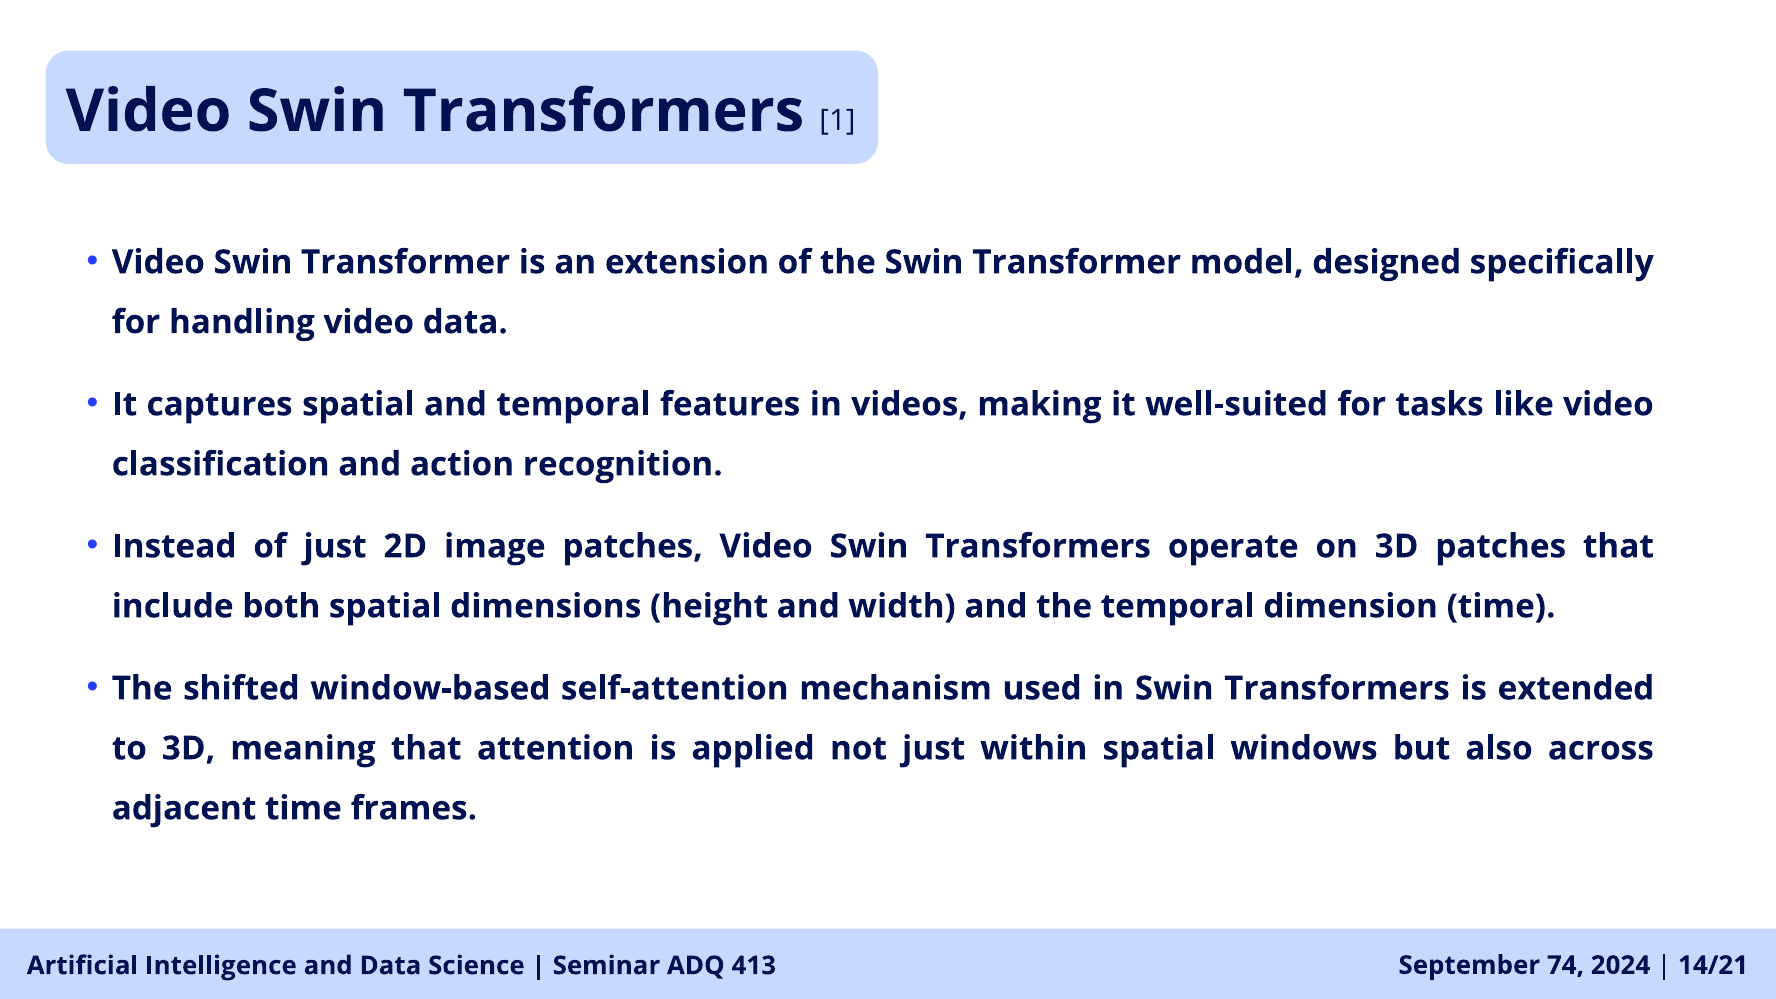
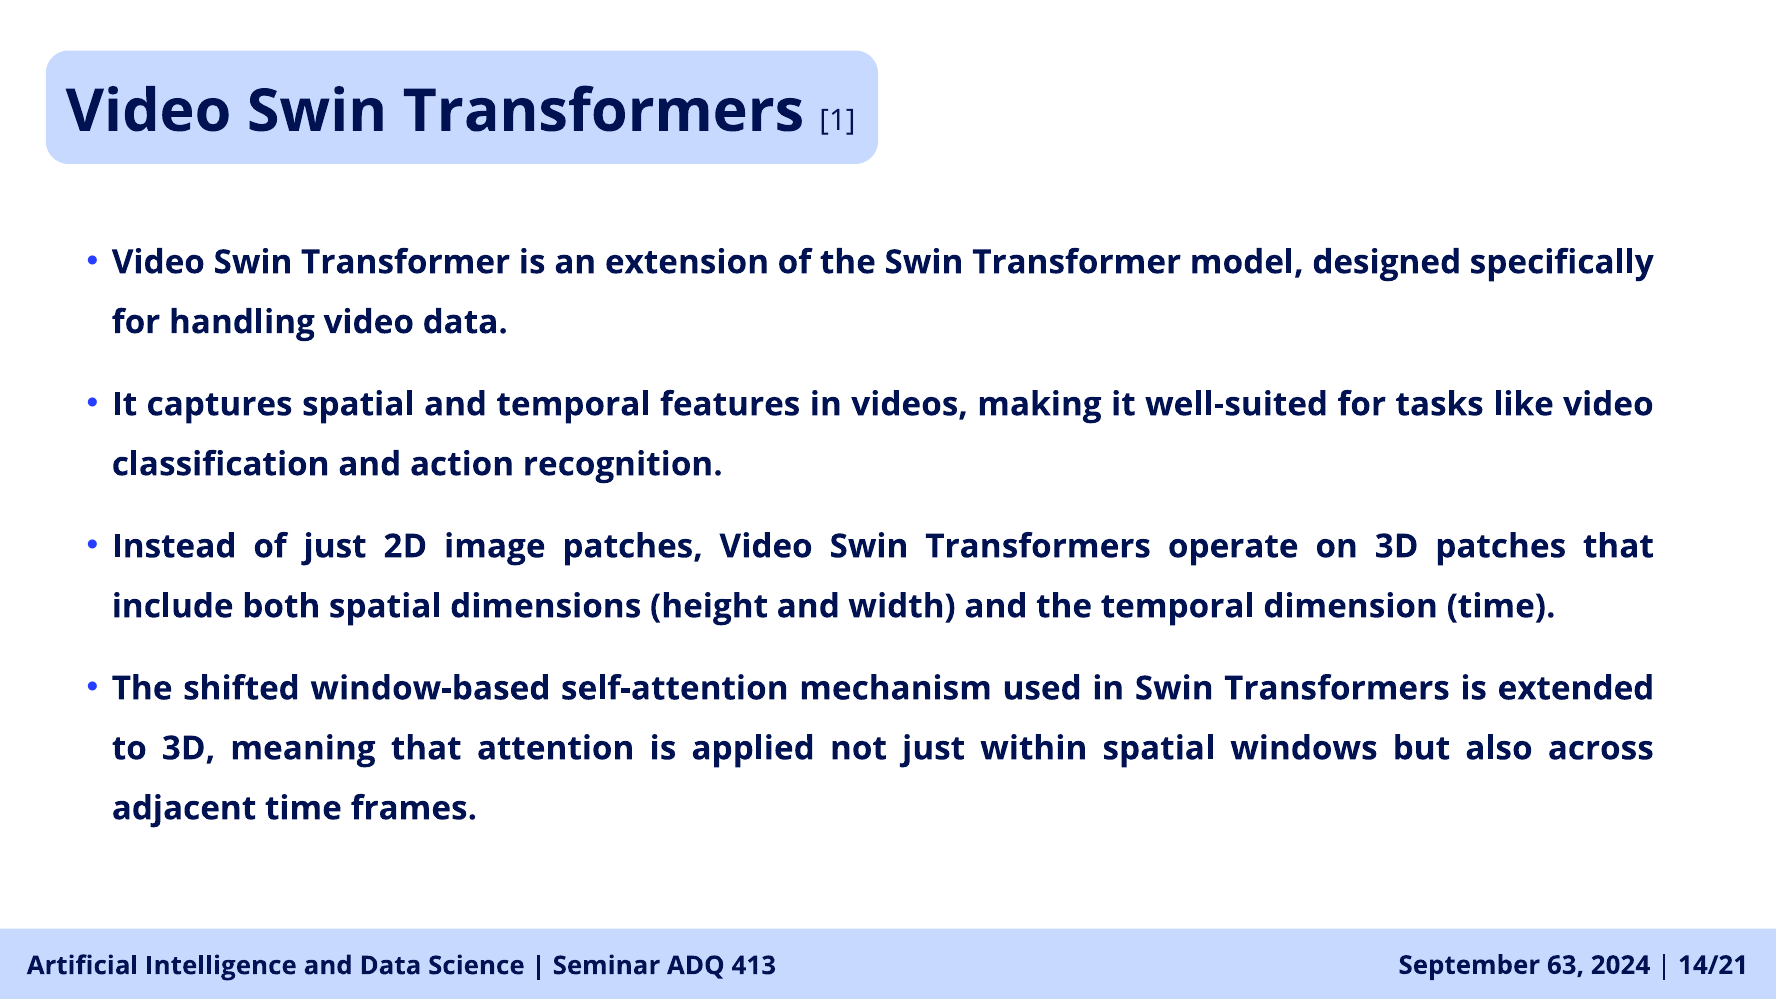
74: 74 -> 63 (1565, 965)
